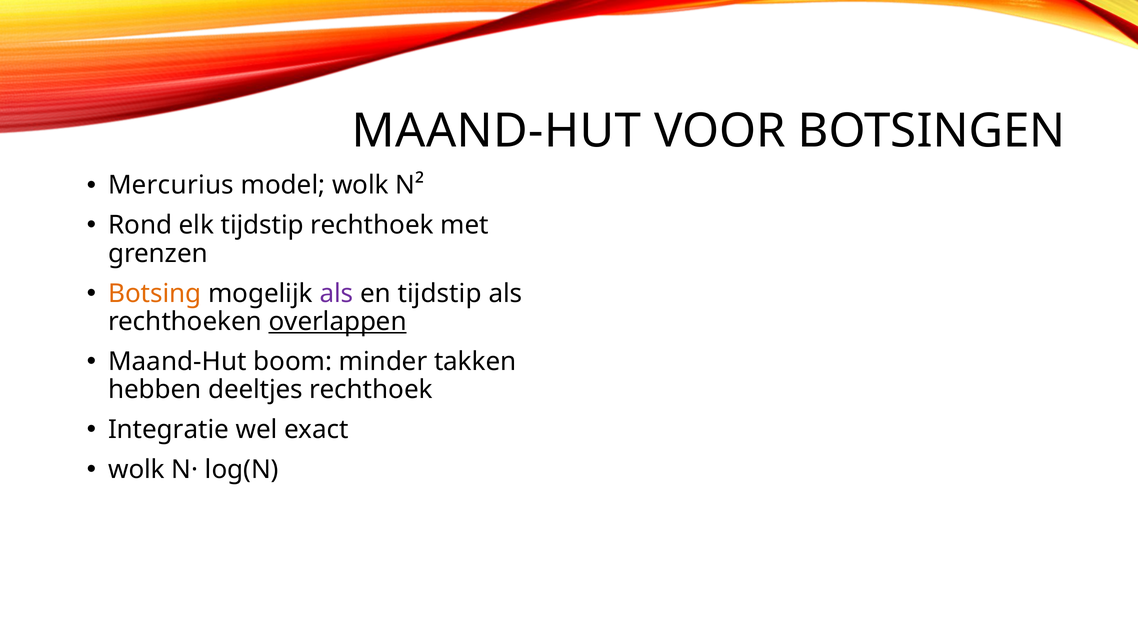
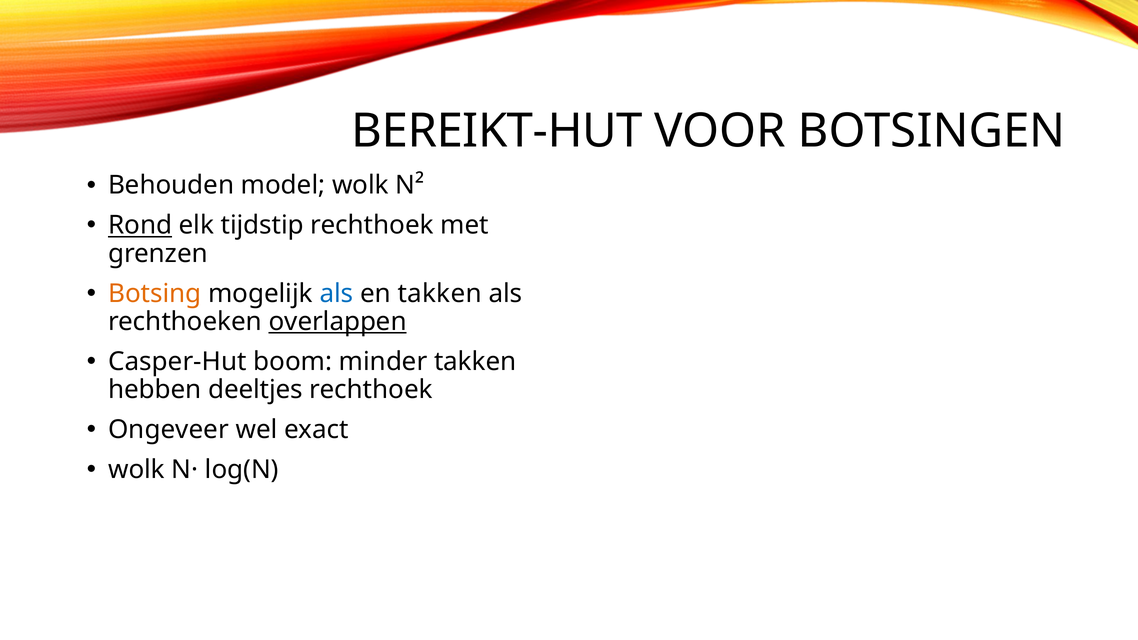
MAAND-HUT: MAAND-HUT -> BEREIKT-HUT (497, 131)
Mercurius: Mercurius -> Behouden (171, 185)
Rond underline: none -> present (140, 225)
als colour: purple -> blue (337, 294)
en tijdstip: tijdstip -> takken (440, 294)
Maand-Hut: Maand-Hut -> Casper-Hut (177, 362)
Integratie: Integratie -> Ongeveer (169, 430)
